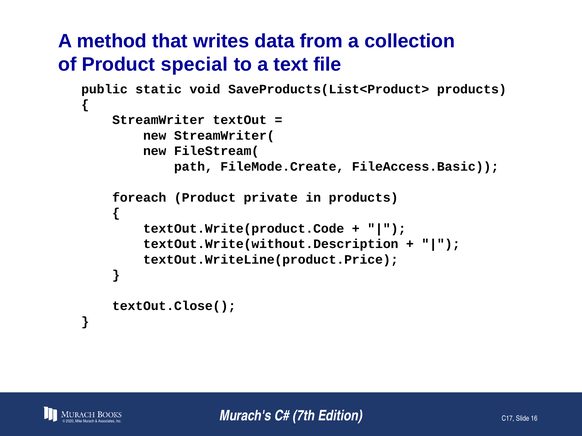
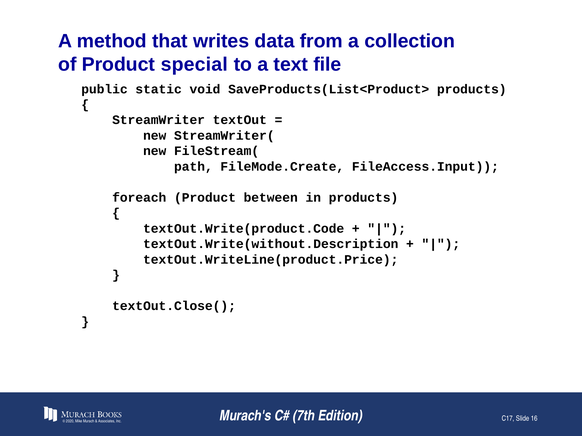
FileAccess.Basic: FileAccess.Basic -> FileAccess.Input (425, 167)
private: private -> between (271, 198)
